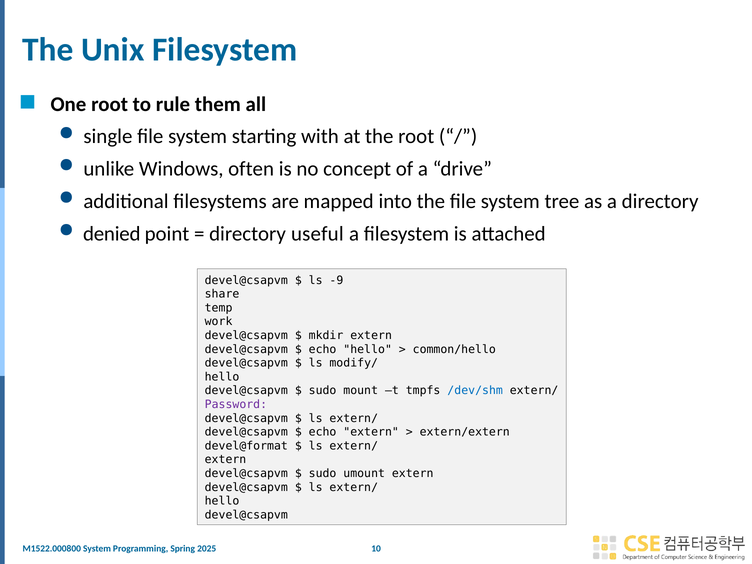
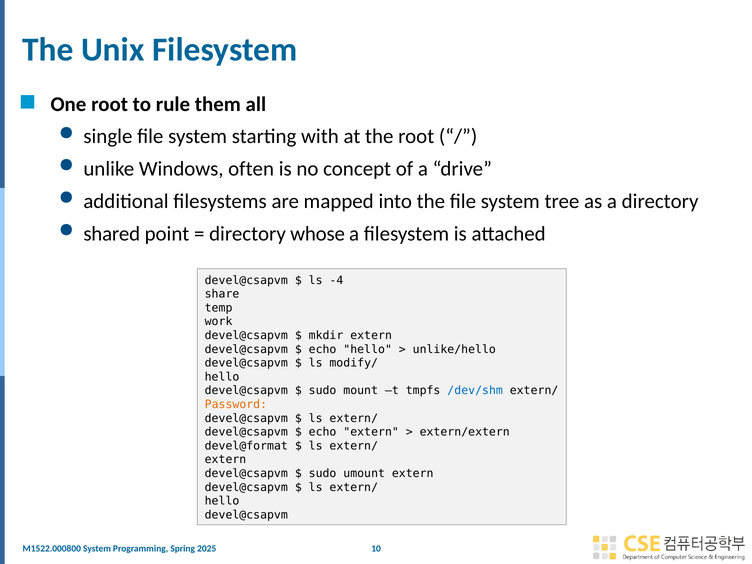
denied: denied -> shared (112, 234)
useful: useful -> whose (318, 234)
-9: -9 -> -4 (336, 280)
common/hello: common/hello -> unlike/hello (454, 349)
Password colour: purple -> orange (236, 404)
